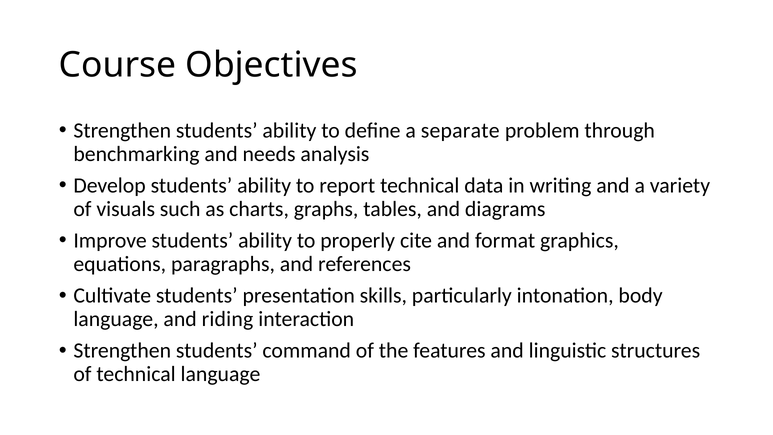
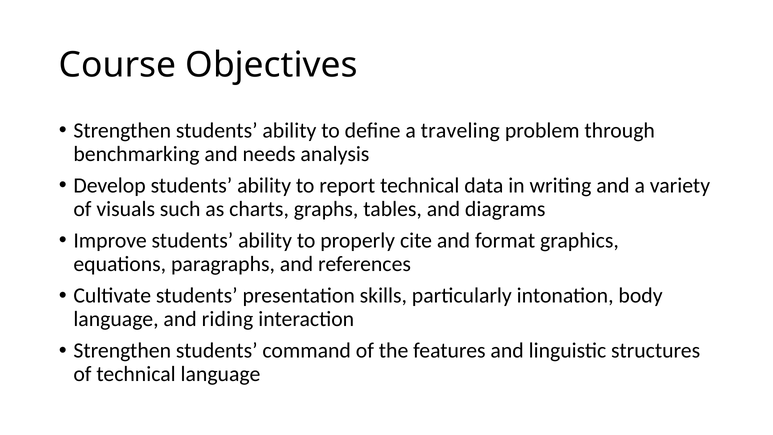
separate: separate -> traveling (460, 130)
